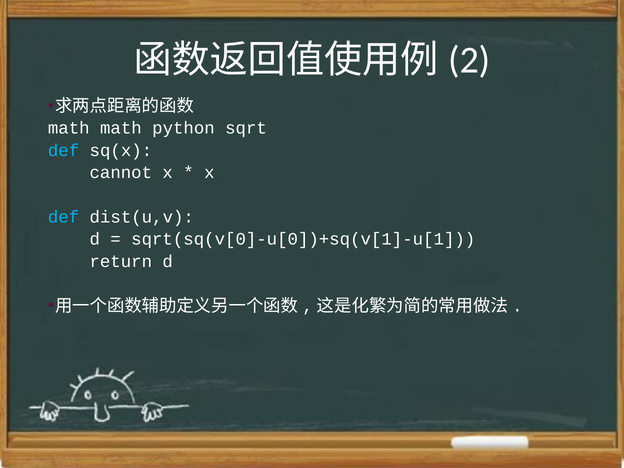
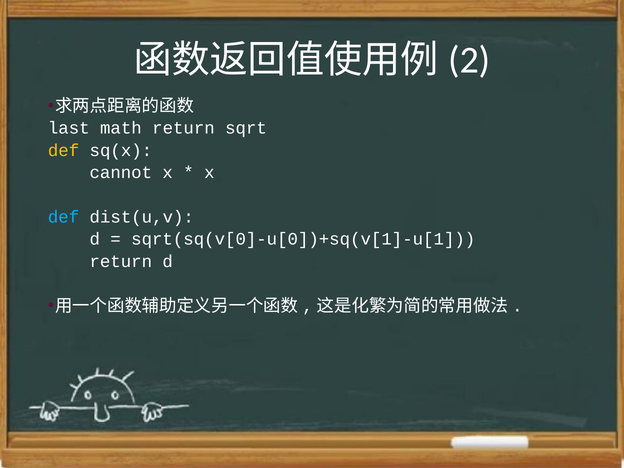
math: math -> last (69, 128)
math python: python -> return (183, 128)
def colour: light blue -> yellow (64, 150)
